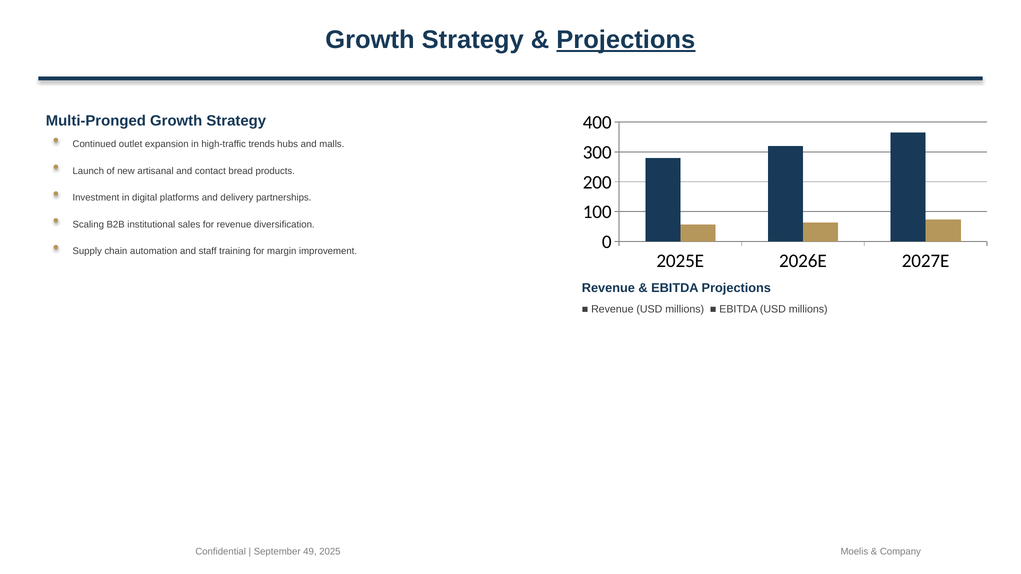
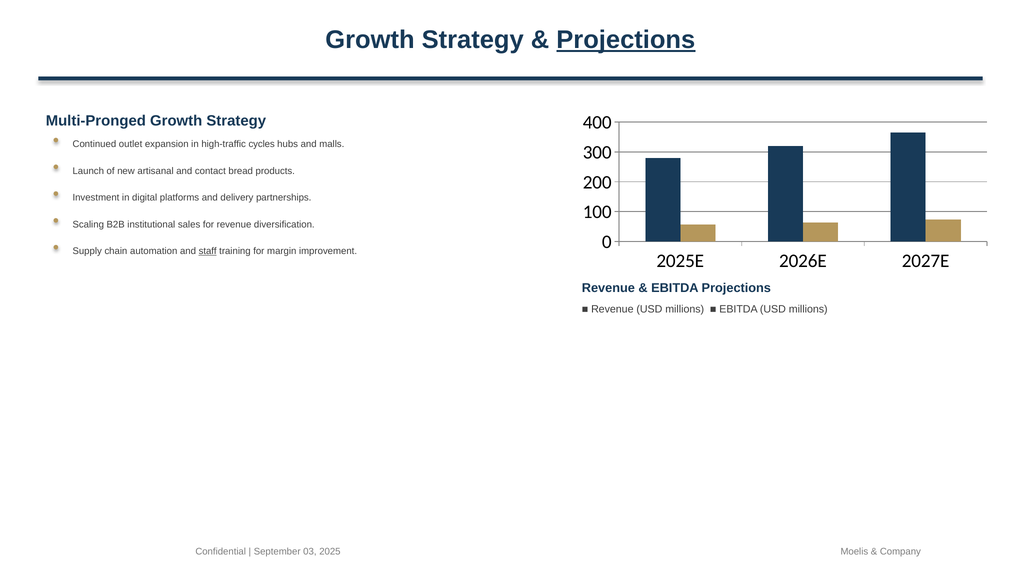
trends: trends -> cycles (262, 144)
staff underline: none -> present (208, 251)
49: 49 -> 03 (310, 552)
